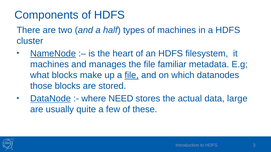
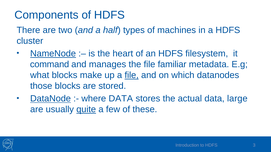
machines: machines -> command (50, 65)
where NEED: NEED -> DATA (121, 99)
quite underline: none -> present (86, 110)
